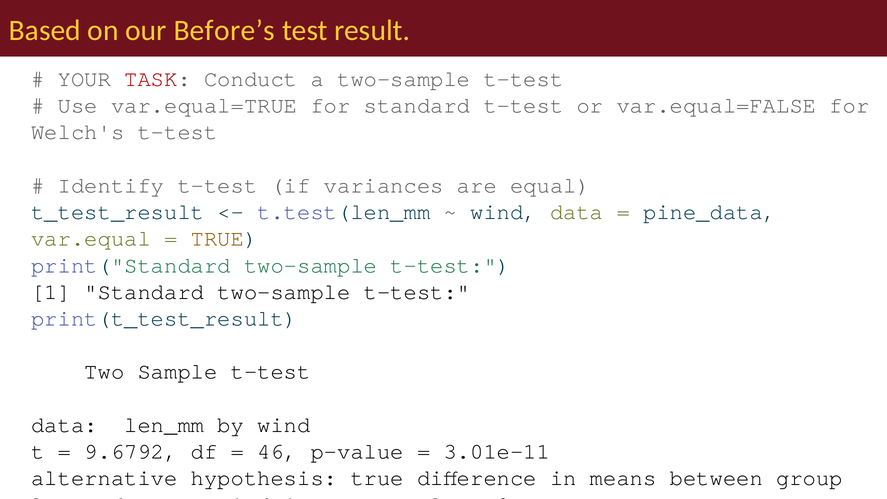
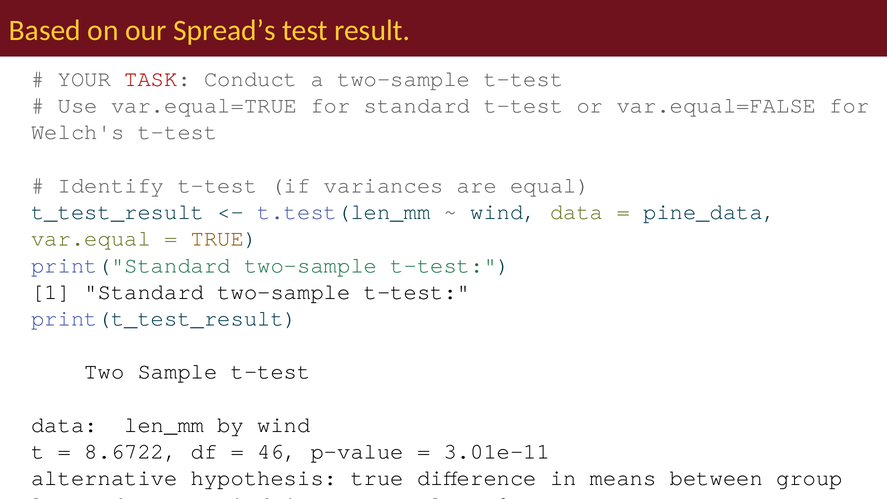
Before’s: Before’s -> Spread’s (224, 30)
9.6792: 9.6792 -> 8.6722 (131, 451)
